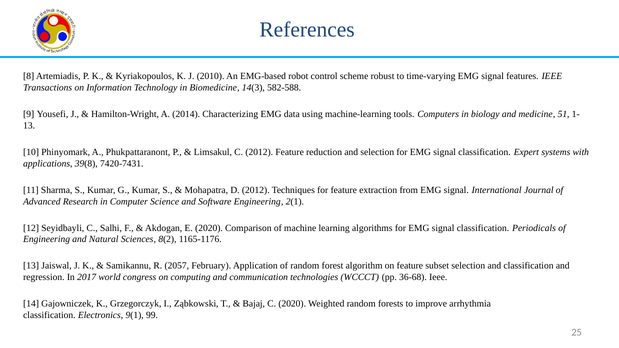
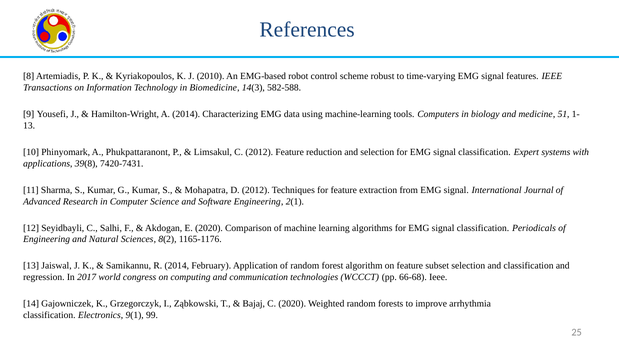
R 2057: 2057 -> 2014 (177, 266)
36-68: 36-68 -> 66-68 (413, 277)
